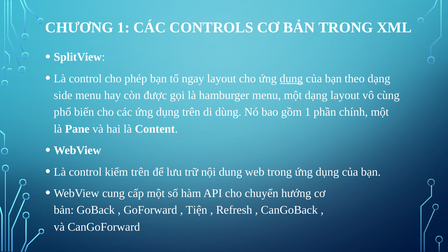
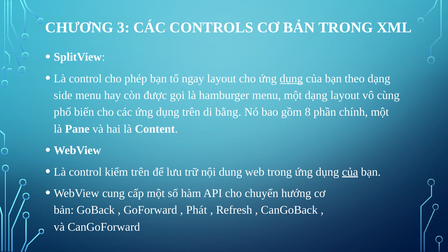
CHƯƠNG 1: 1 -> 3 (124, 28)
dùng: dùng -> bằng (228, 112)
gồm 1: 1 -> 8 (308, 112)
của underline: none -> present (350, 172)
Tiện: Tiện -> Phát (197, 210)
